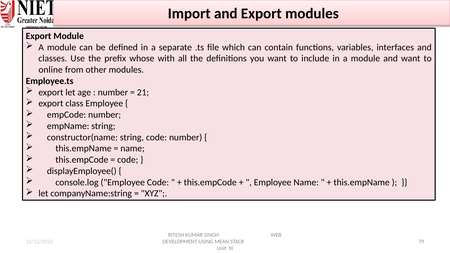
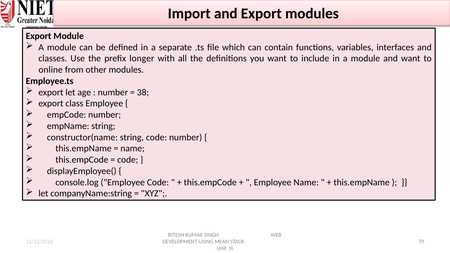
whose: whose -> longer (142, 59)
21: 21 -> 38 (143, 92)
